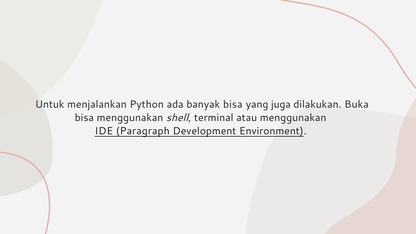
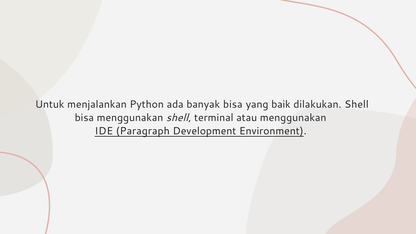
juga: juga -> baik (281, 104)
dilakukan Buka: Buka -> Shell (357, 104)
